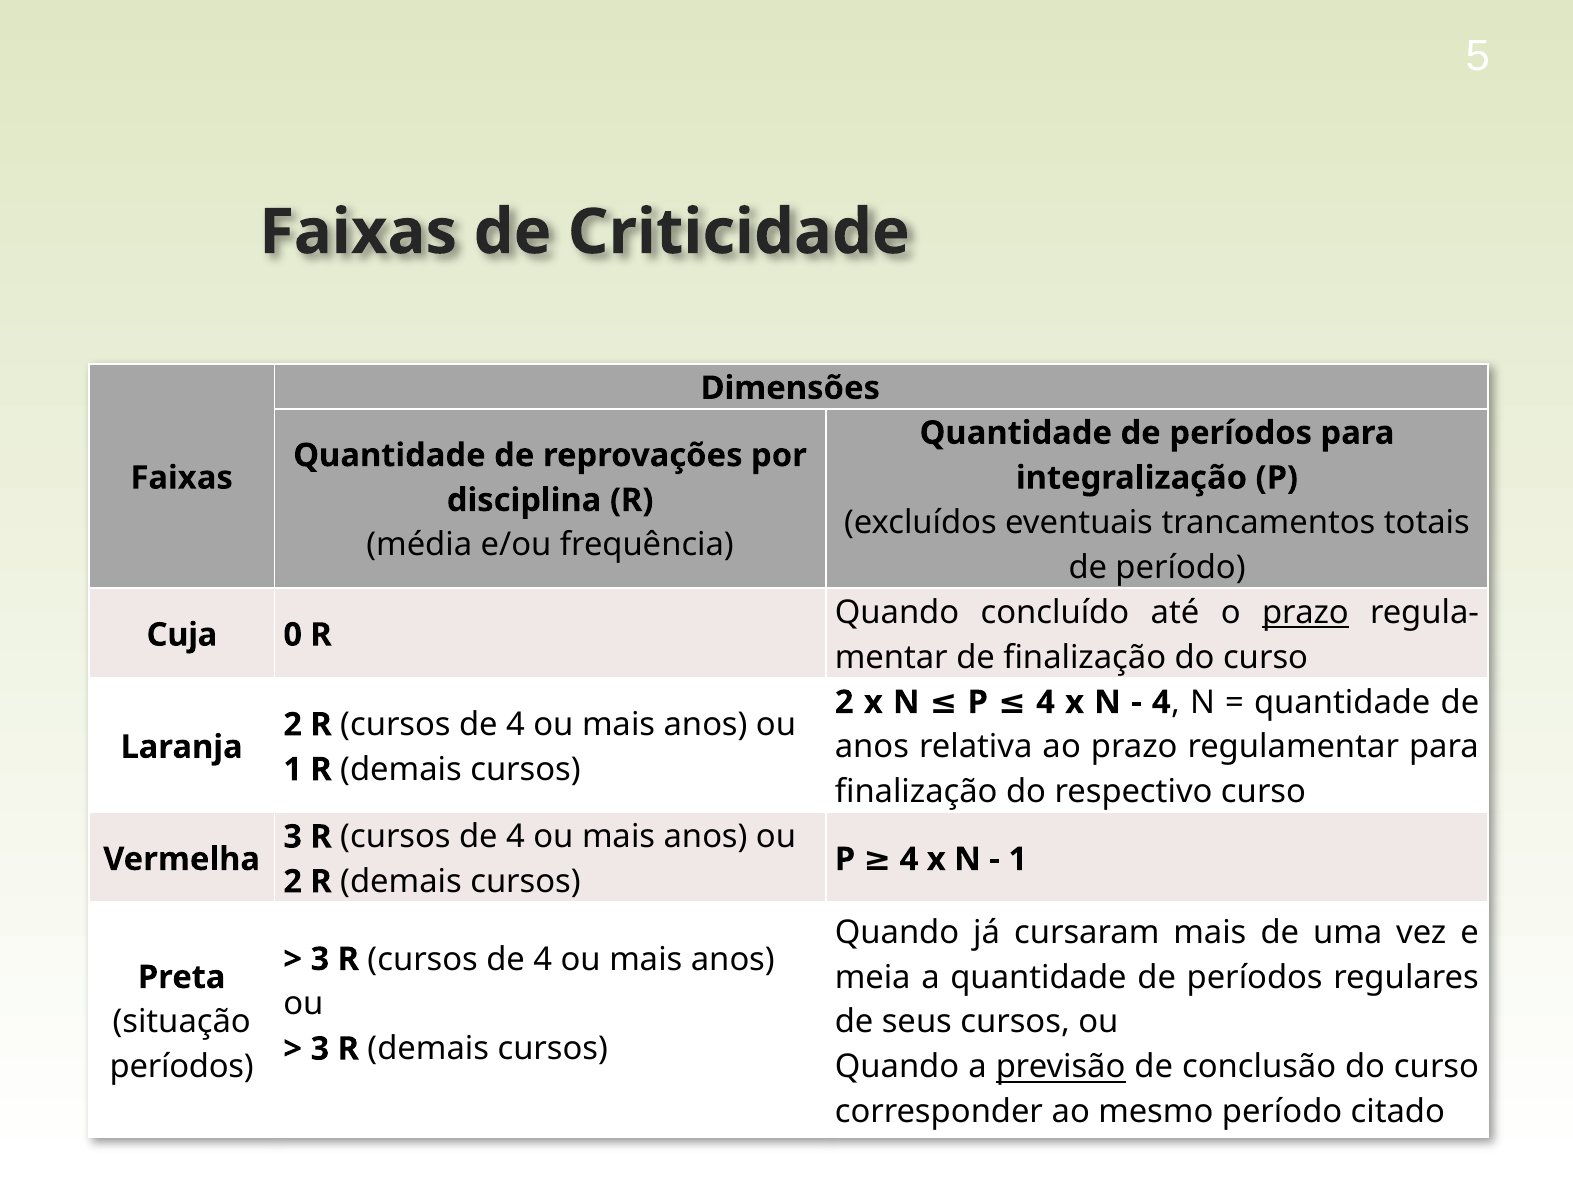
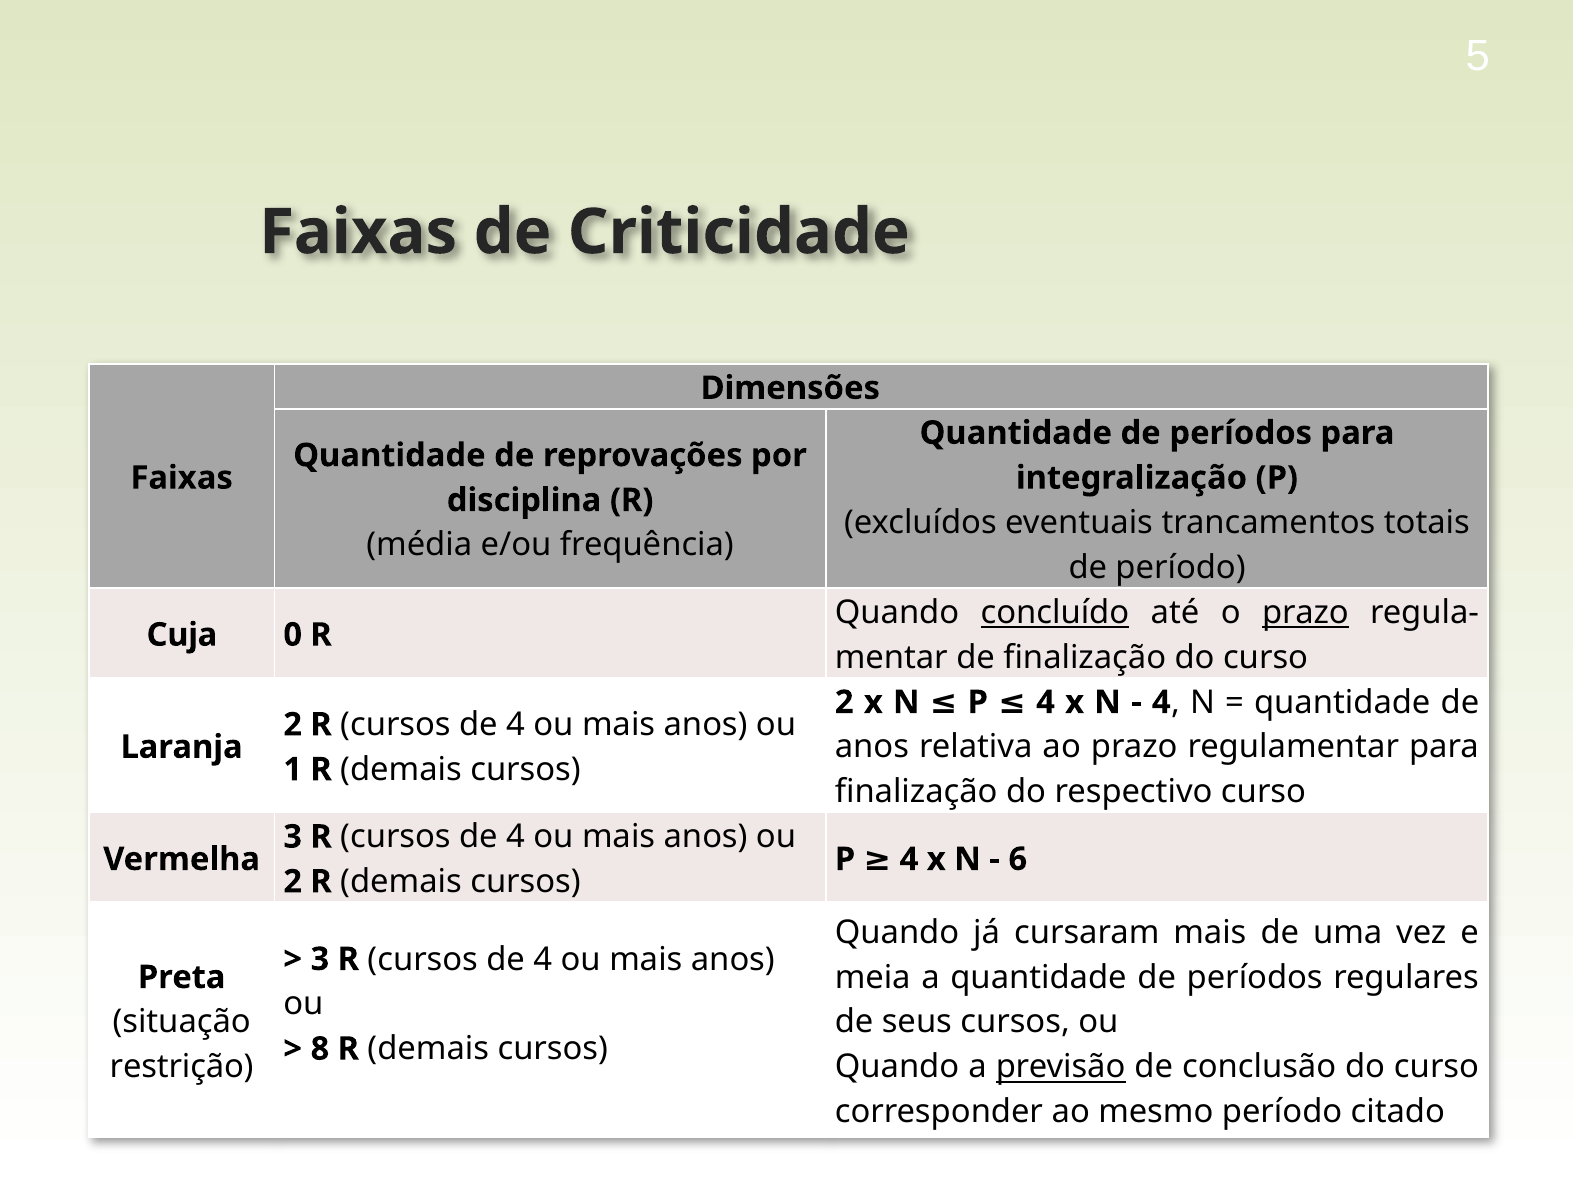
concluído underline: none -> present (1055, 612)
1: 1 -> 6 (1018, 859)
3: 3 -> 8 (320, 1049)
períodos: períodos -> restrição (182, 1067)
